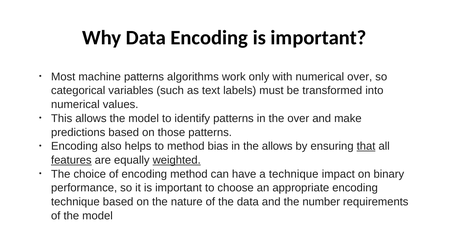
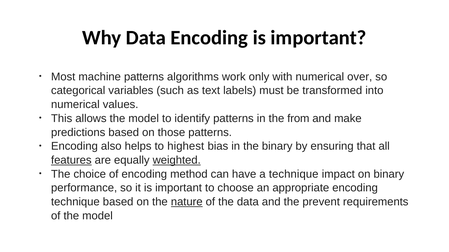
the over: over -> from (298, 119)
to method: method -> highest (186, 147)
the allows: allows -> binary (277, 147)
that underline: present -> none (366, 147)
nature underline: none -> present (187, 202)
number: number -> prevent (321, 202)
